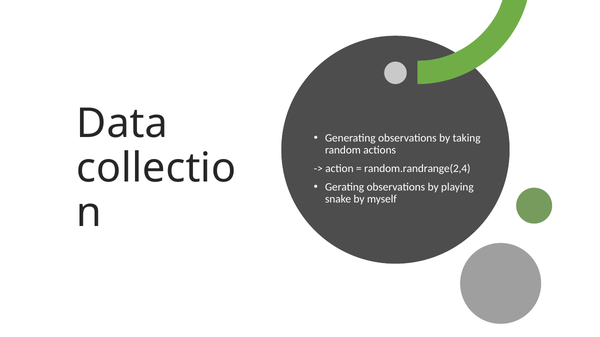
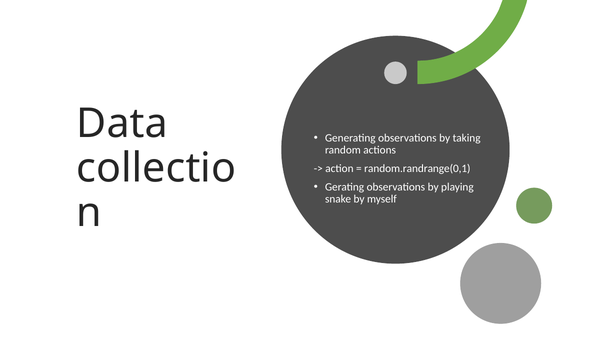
random.randrange(2,4: random.randrange(2,4 -> random.randrange(0,1 (417, 169)
